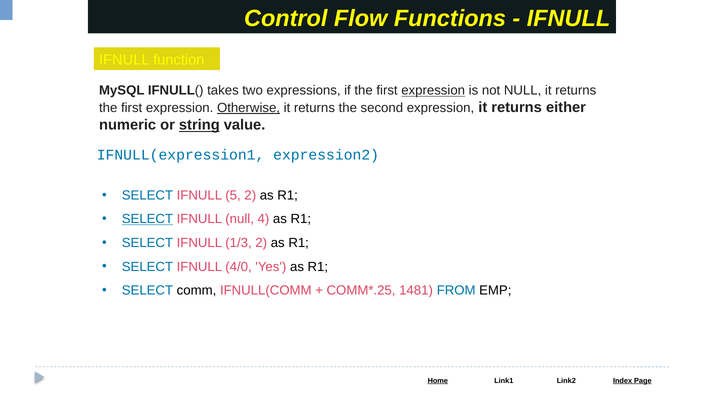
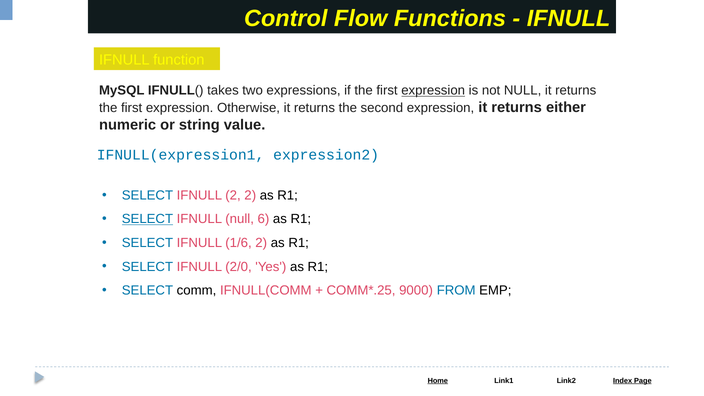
Otherwise underline: present -> none (249, 108)
string underline: present -> none (199, 125)
IFNULL 5: 5 -> 2 (233, 195)
4: 4 -> 6 (263, 219)
1/3: 1/3 -> 1/6 (239, 243)
4/0: 4/0 -> 2/0 (239, 267)
1481: 1481 -> 9000 (416, 290)
